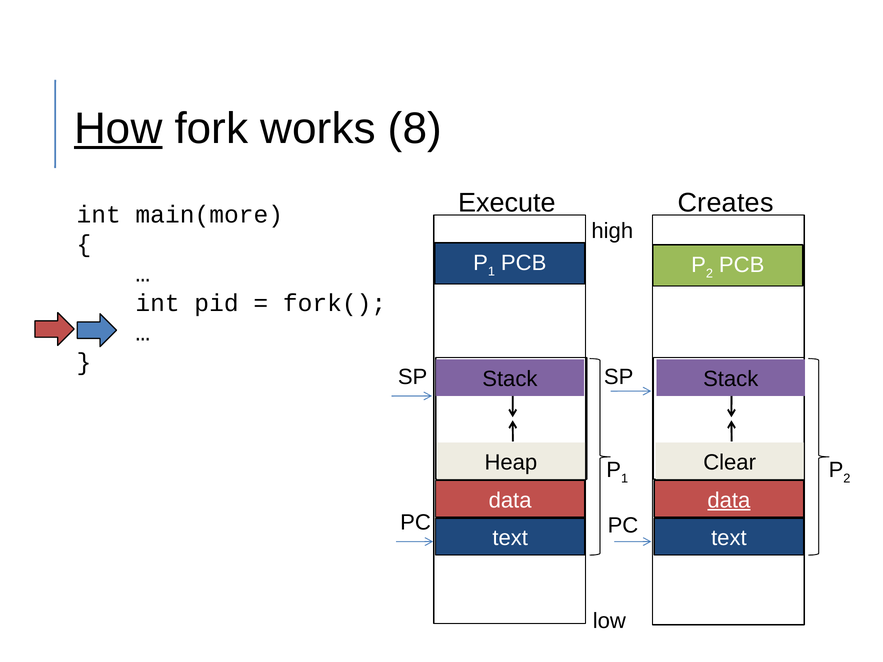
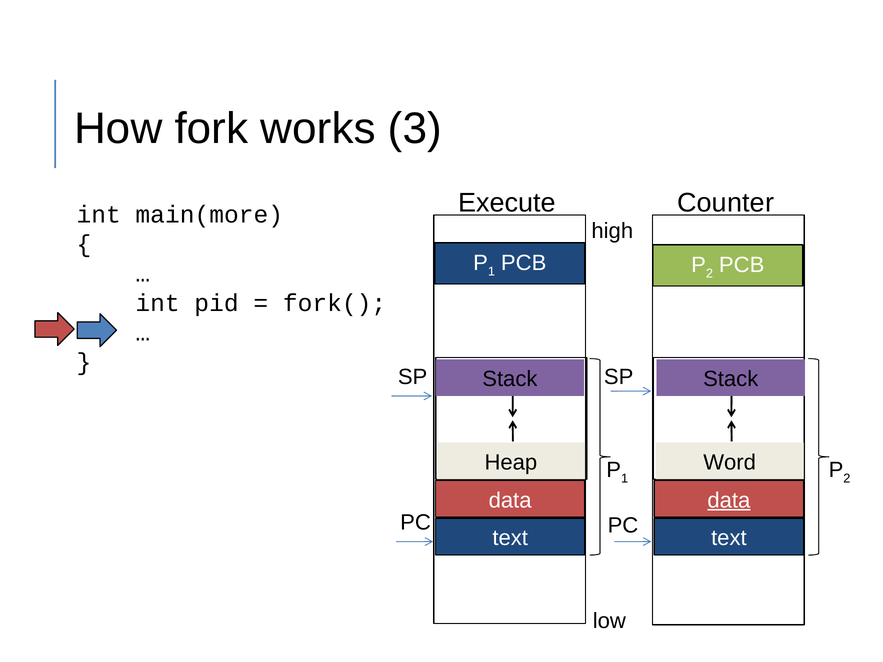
How underline: present -> none (118, 129)
8: 8 -> 3 (415, 129)
Creates: Creates -> Counter (726, 203)
Clear: Clear -> Word (730, 463)
